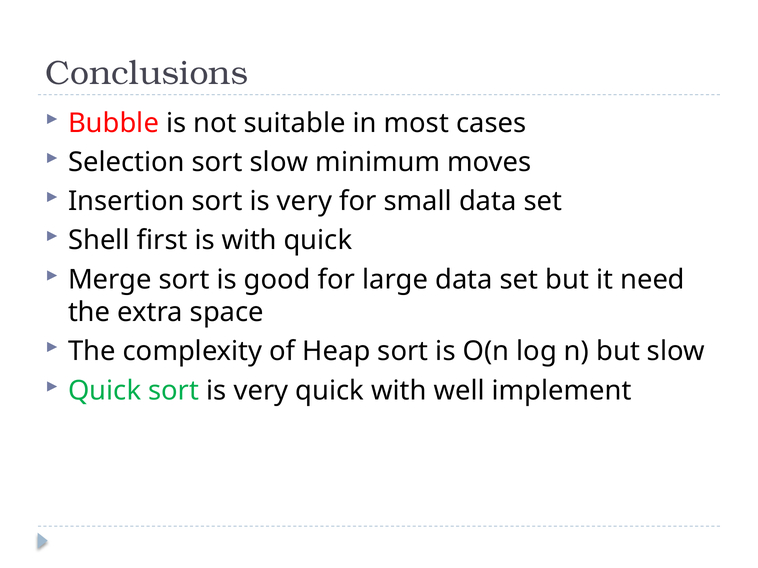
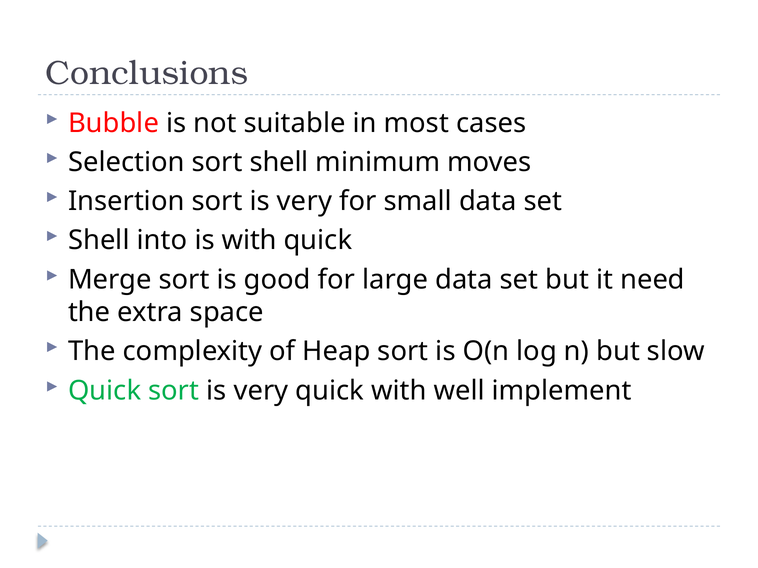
sort slow: slow -> shell (279, 162)
first: first -> into (162, 241)
